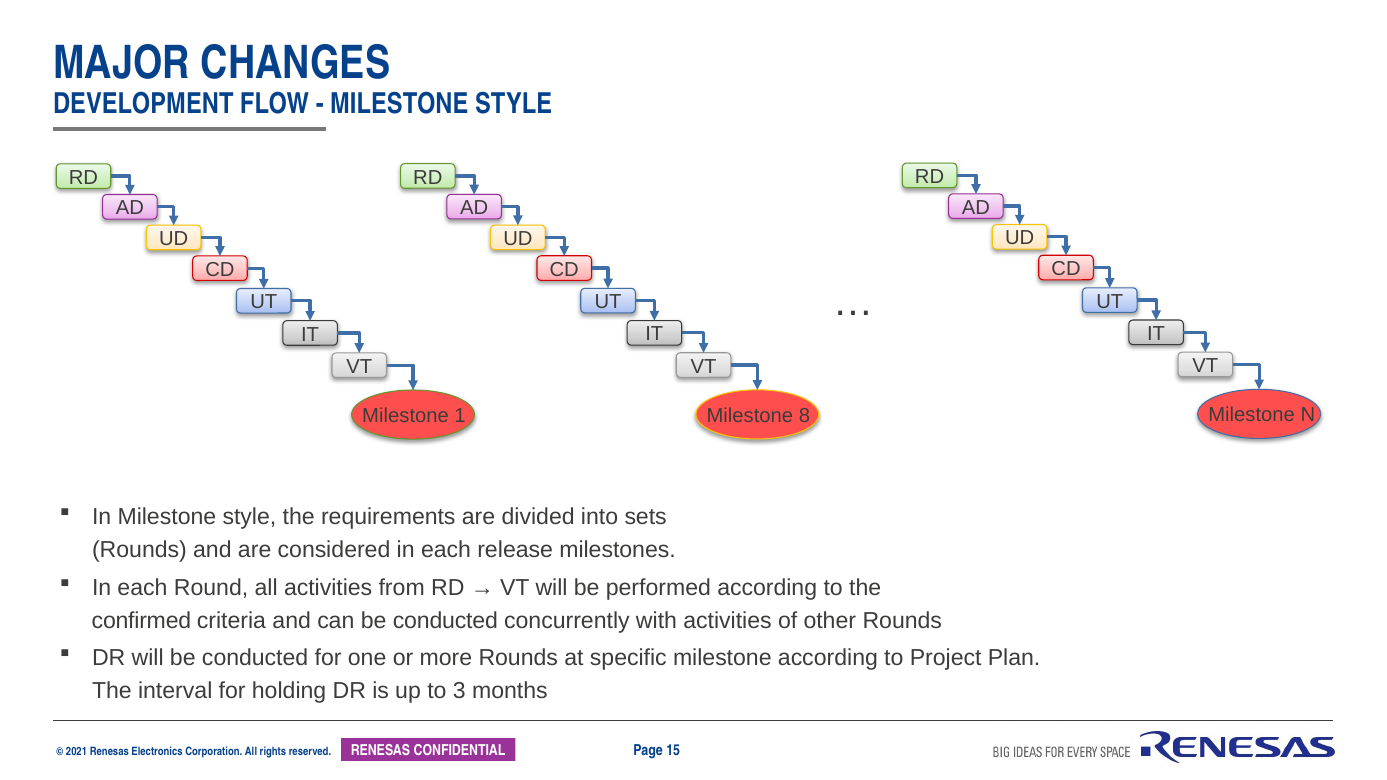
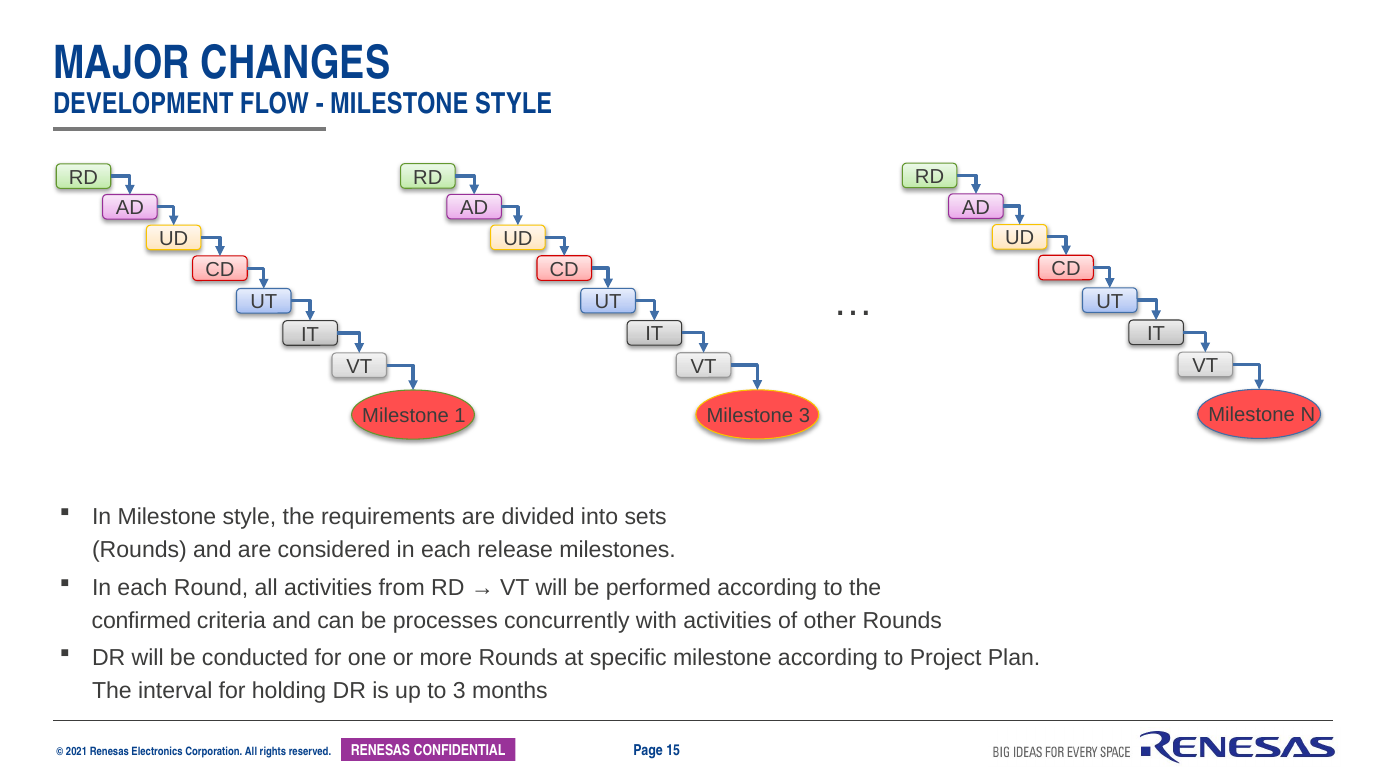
Milestone 8: 8 -> 3 (804, 416)
can be conducted: conducted -> processes (445, 621)
